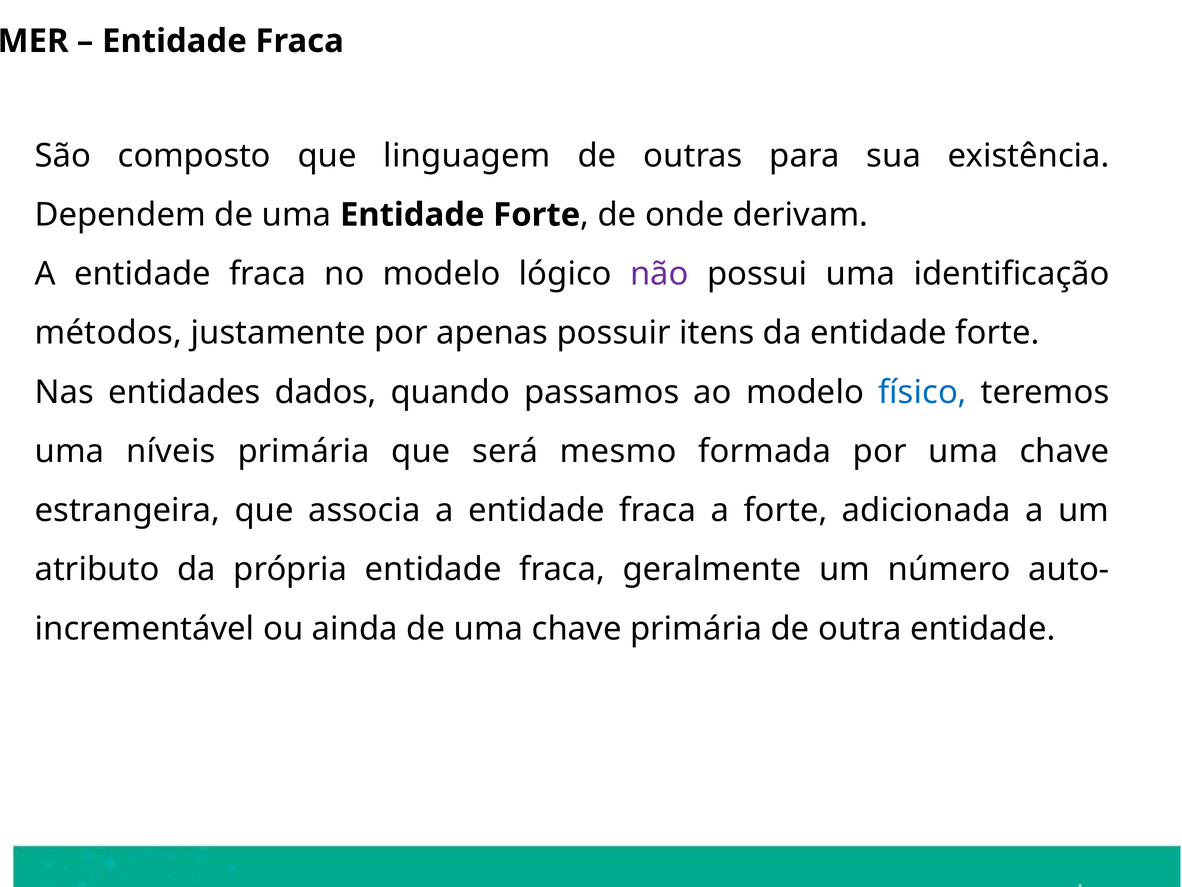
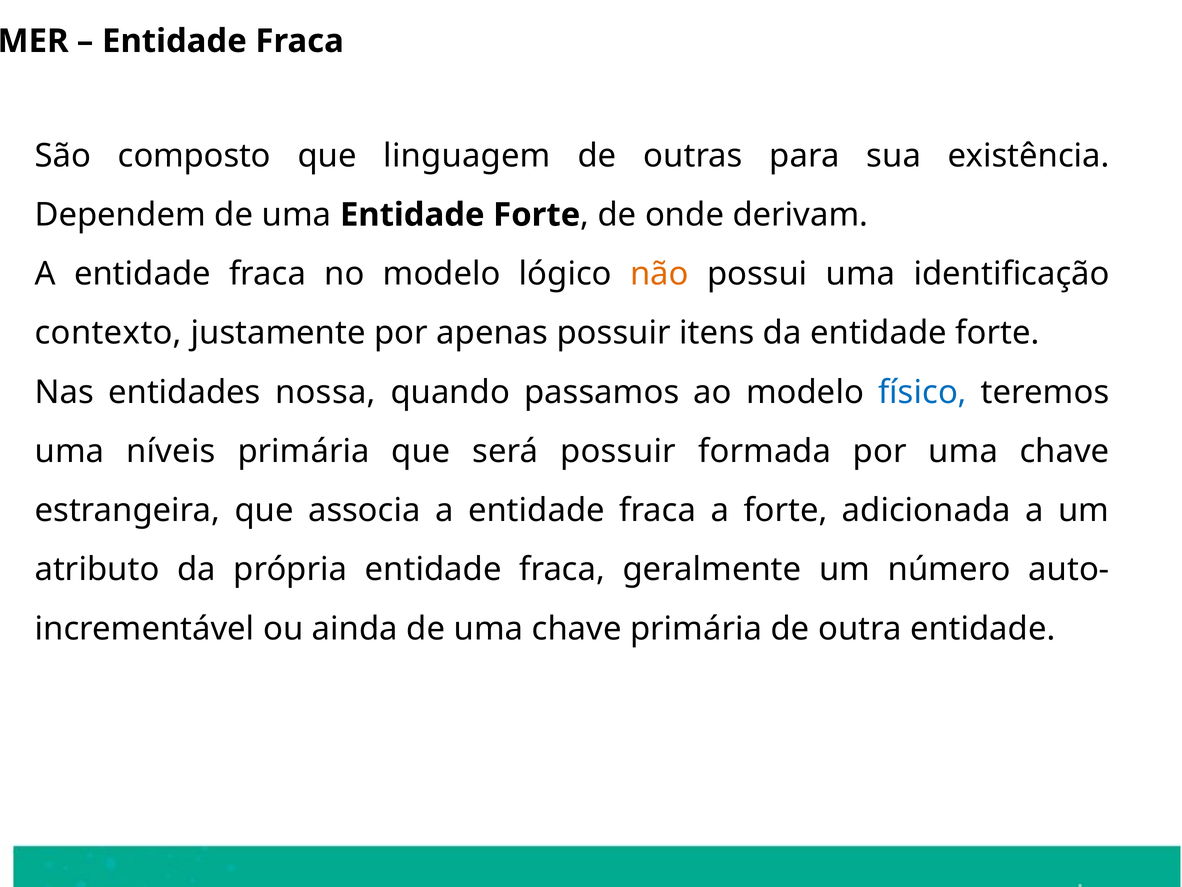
não colour: purple -> orange (659, 274)
métodos: métodos -> contexto (108, 333)
dados: dados -> nossa (325, 392)
será mesmo: mesmo -> possuir (618, 451)
